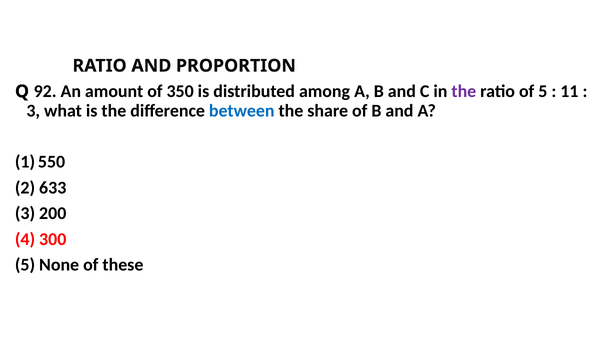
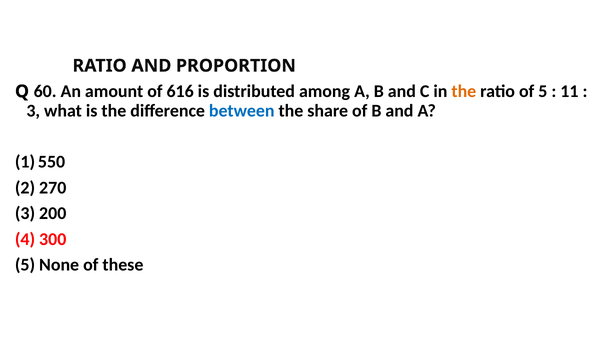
92: 92 -> 60 (45, 92)
350: 350 -> 616 (180, 92)
the colour: purple -> orange (464, 92)
633: 633 -> 270 (53, 188)
